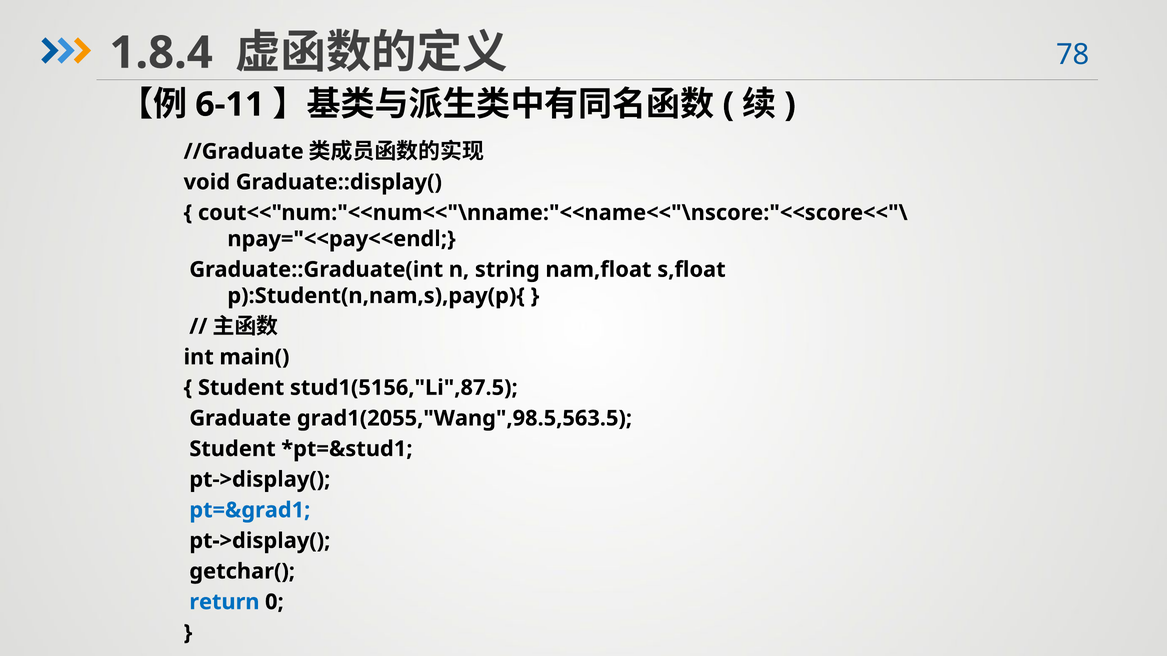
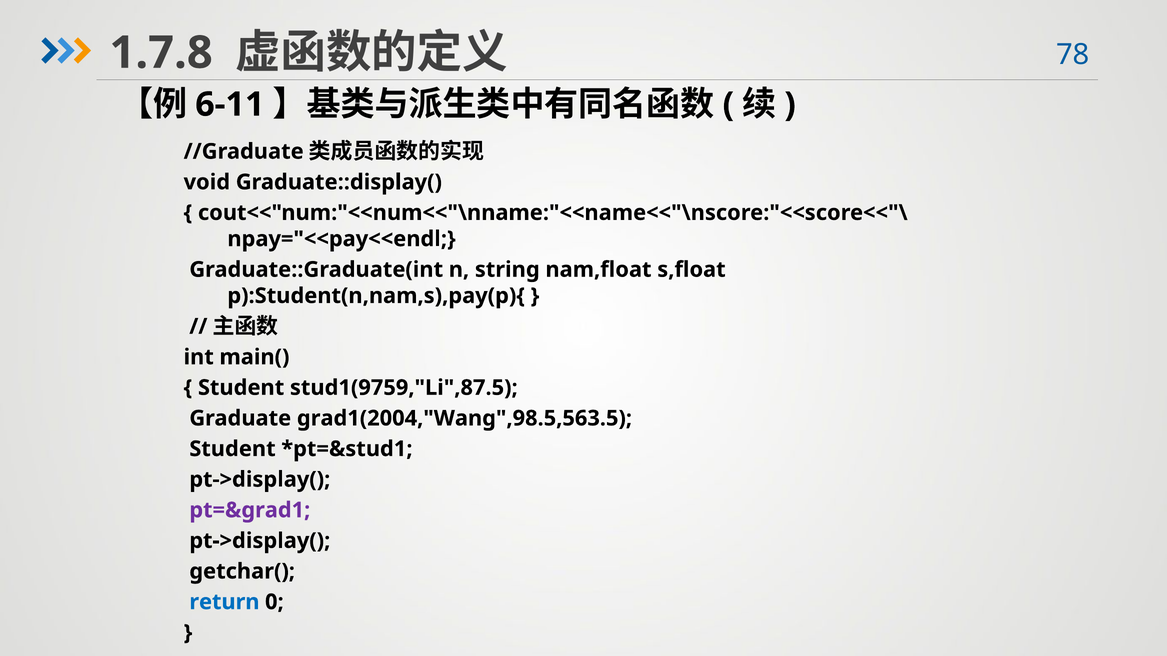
1.8.4: 1.8.4 -> 1.7.8 (161, 53)
stud1(5156,"Li",87.5: stud1(5156,"Li",87.5 -> stud1(9759,"Li",87.5 (404, 388)
grad1(2055,"Wang",98.5,563.5: grad1(2055,"Wang",98.5,563.5 -> grad1(2004,"Wang",98.5,563.5 (464, 419)
pt=&grad1 colour: blue -> purple (250, 510)
